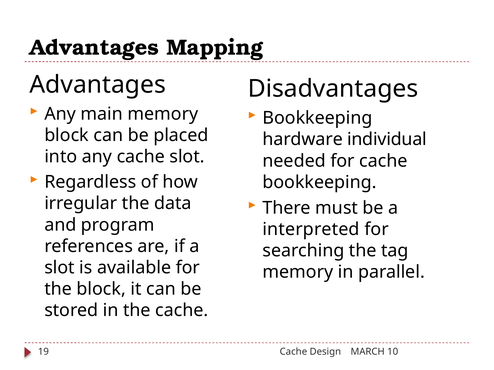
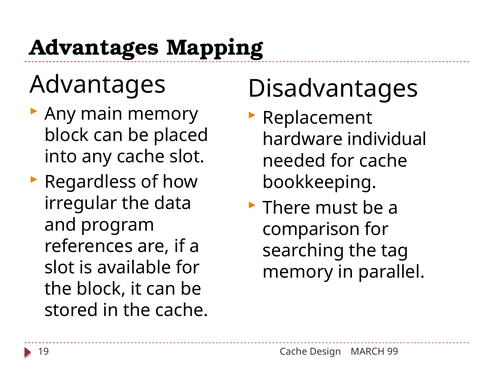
Bookkeeping: Bookkeeping -> Replacement (317, 118)
interpreted: interpreted -> comparison (311, 230)
10: 10 -> 99 (393, 352)
